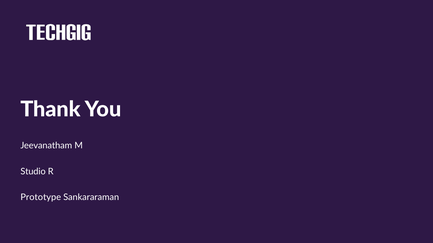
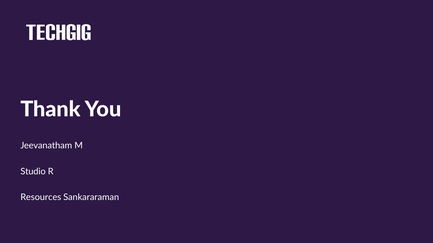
Prototype: Prototype -> Resources (41, 198)
